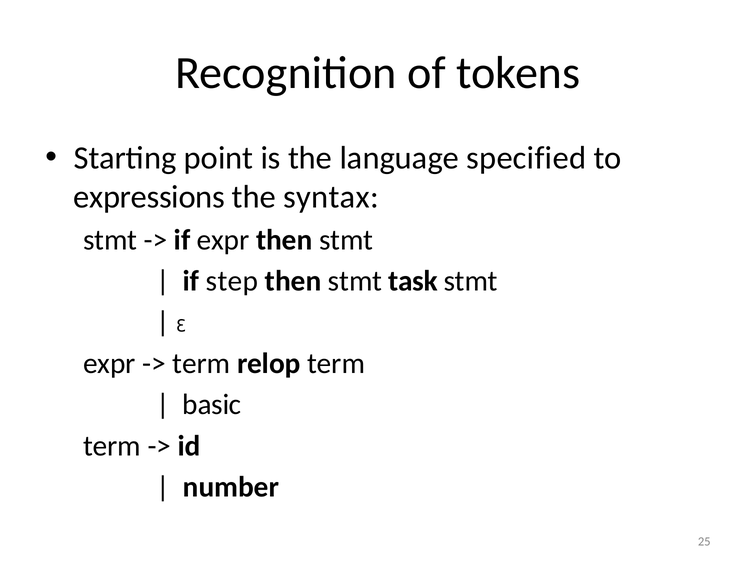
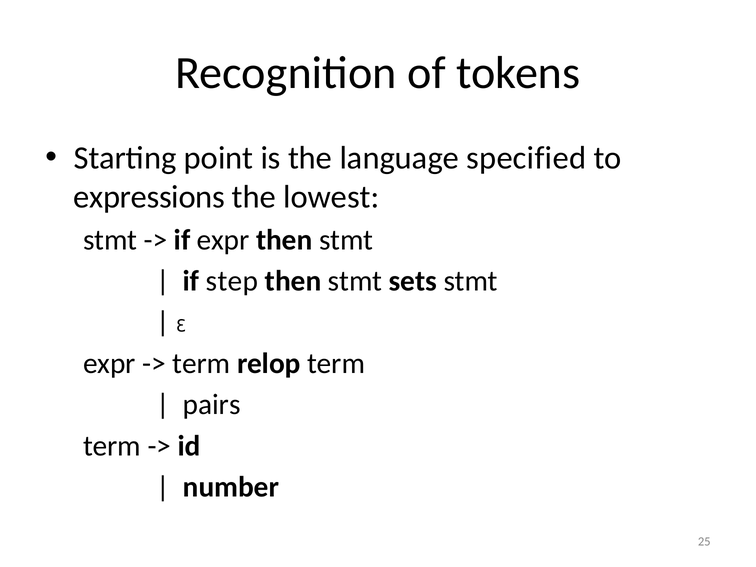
syntax: syntax -> lowest (331, 197)
task: task -> sets (413, 281)
basic: basic -> pairs (212, 405)
